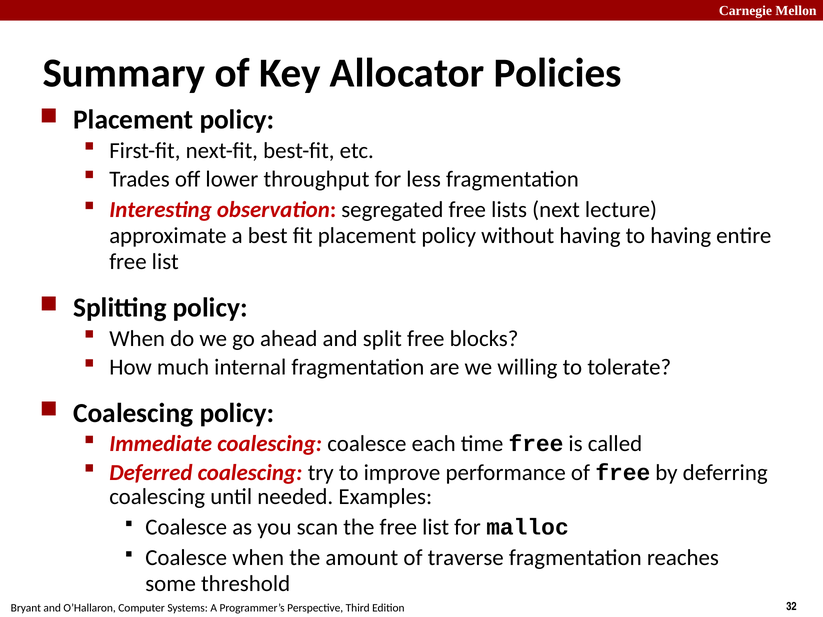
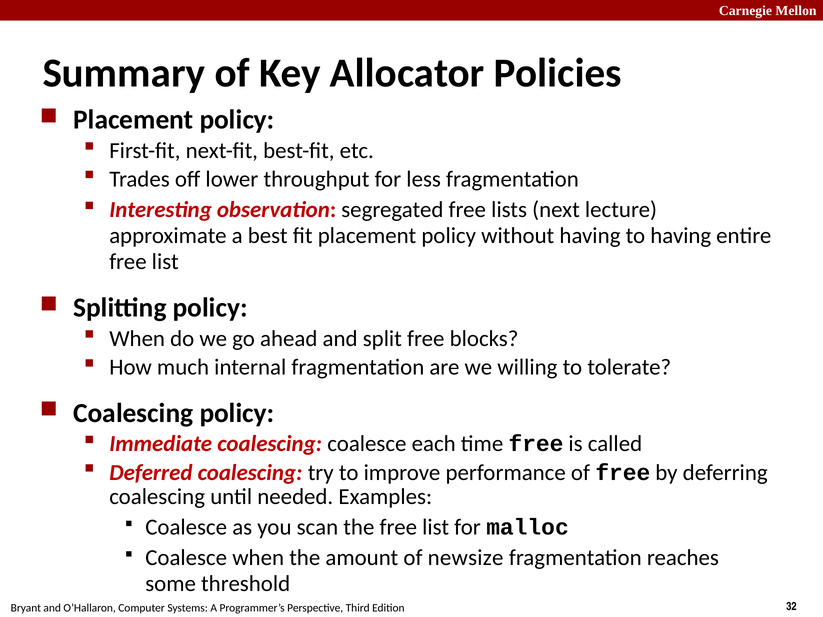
traverse: traverse -> newsize (466, 558)
